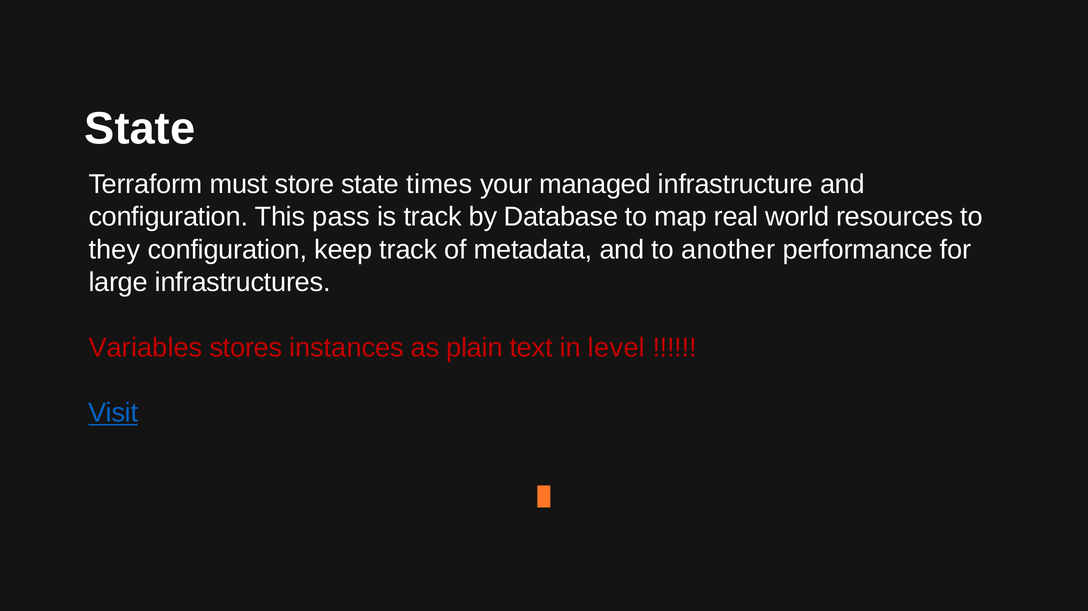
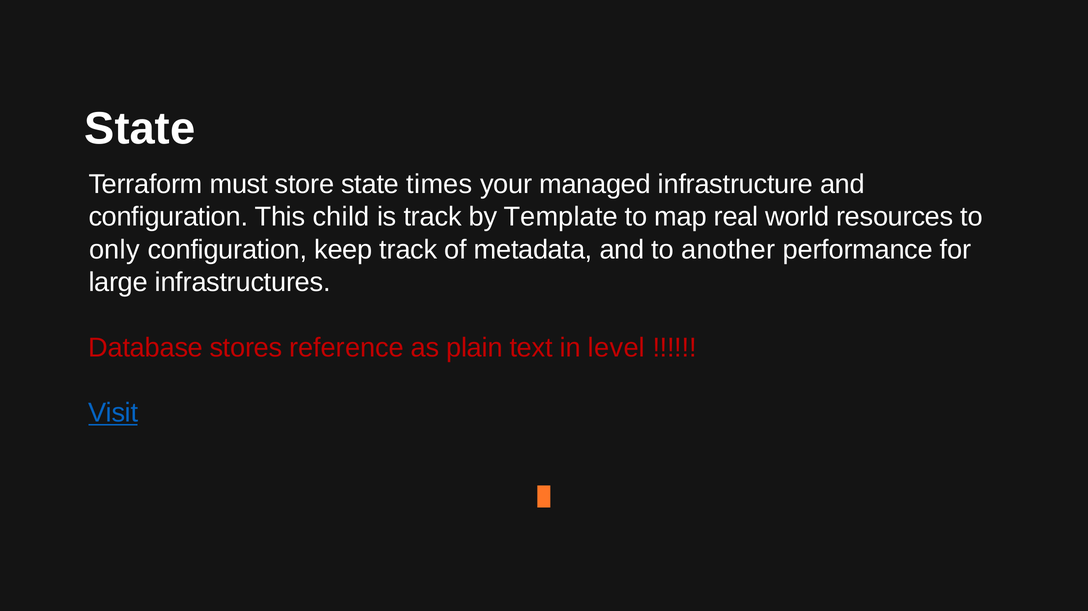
pass: pass -> child (341, 217)
Database: Database -> Template (561, 217)
they: they -> only (114, 249)
Variables: Variables -> Database (146, 347)
instances: instances -> reference (347, 347)
